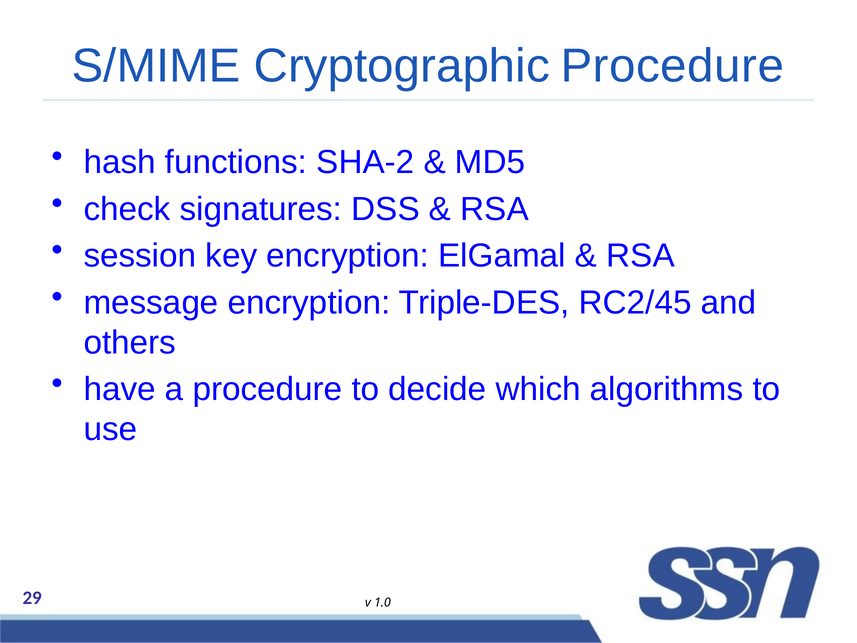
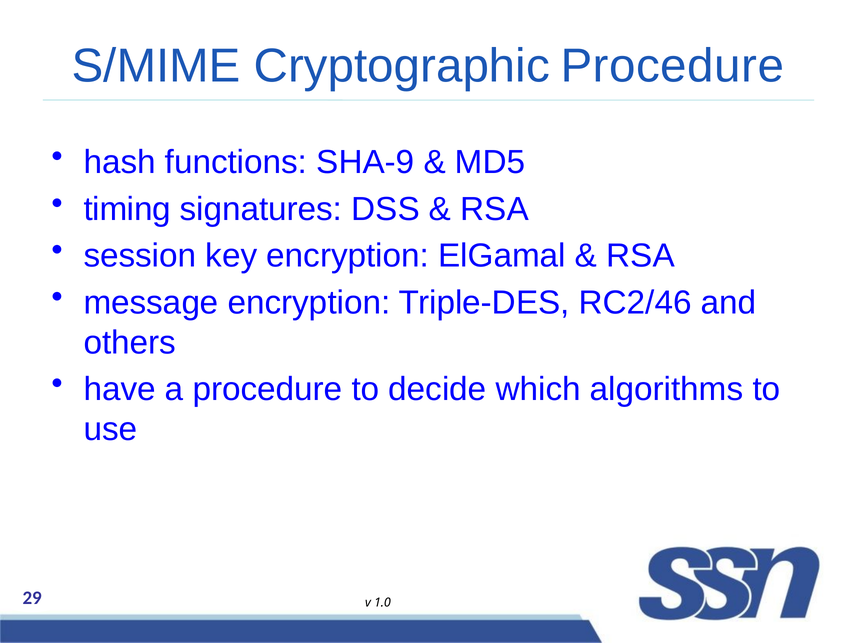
SHA-2: SHA-2 -> SHA-9 (365, 162)
check: check -> timing (127, 209)
RC2/45: RC2/45 -> RC2/46 (635, 302)
